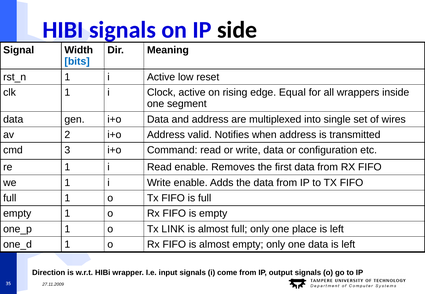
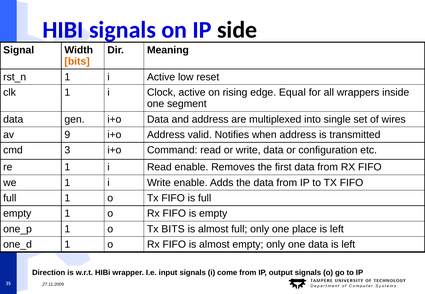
bits colour: blue -> orange (77, 62)
2: 2 -> 9 (67, 135)
Tx LINK: LINK -> BITS (173, 229)
